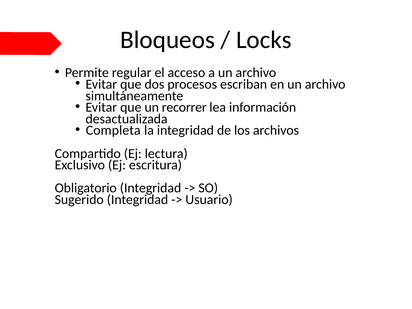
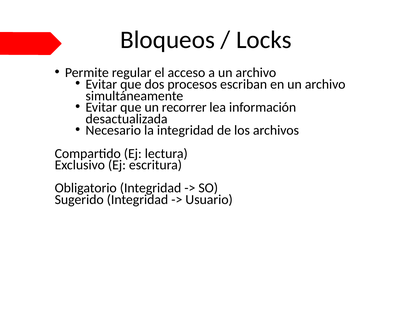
Completa: Completa -> Necesario (113, 130)
